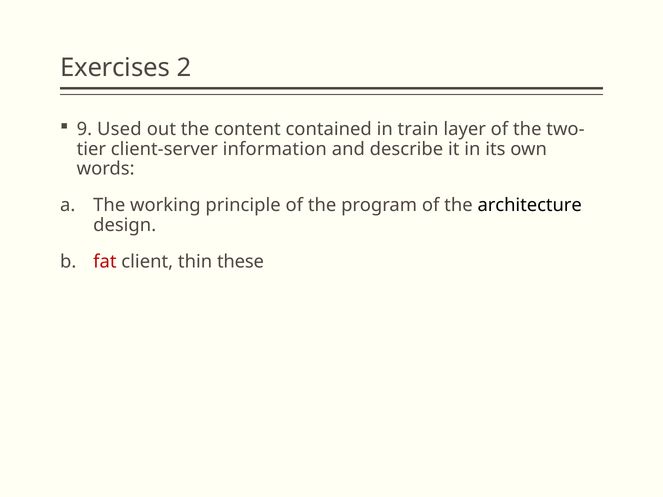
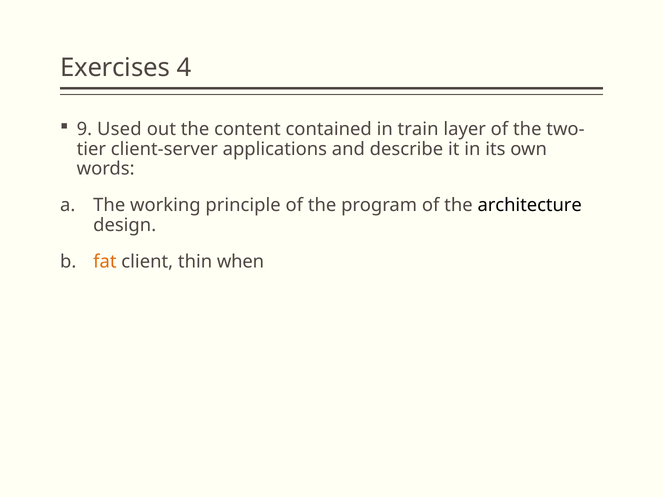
2: 2 -> 4 (184, 68)
information: information -> applications (275, 149)
fat colour: red -> orange (105, 262)
these: these -> when (240, 262)
